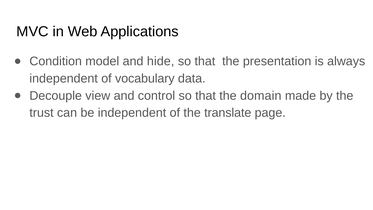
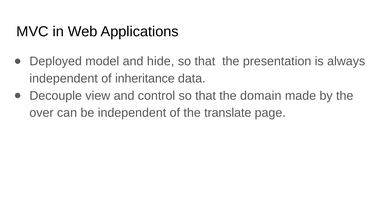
Condition: Condition -> Deployed (56, 61)
vocabulary: vocabulary -> inheritance (145, 78)
trust: trust -> over (42, 113)
